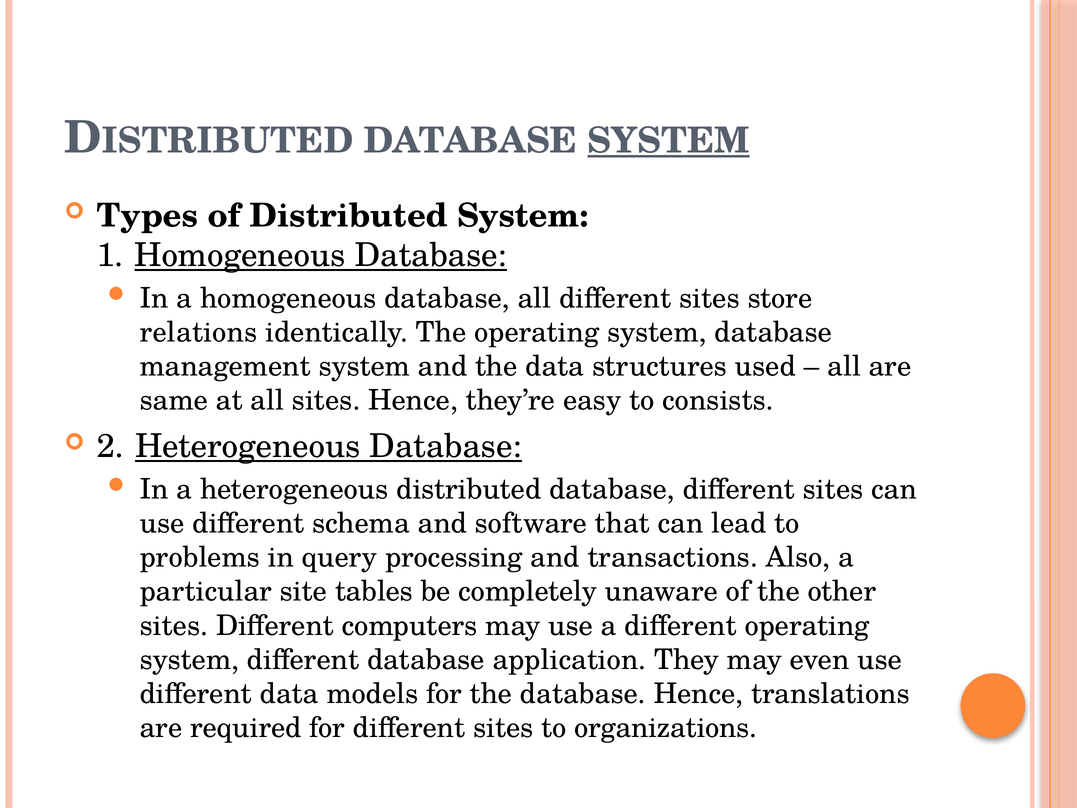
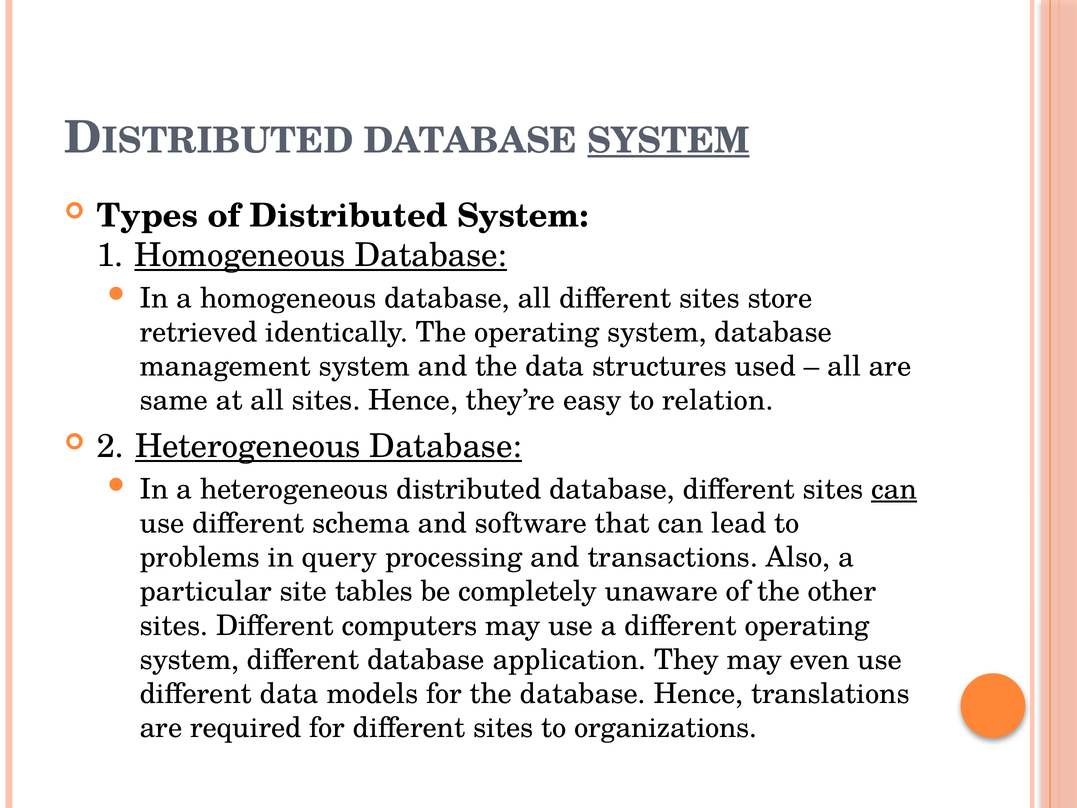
relations: relations -> retrieved (199, 332)
consists: consists -> relation (718, 400)
can underline: none -> present (894, 489)
